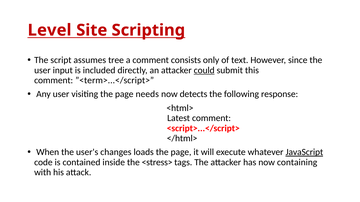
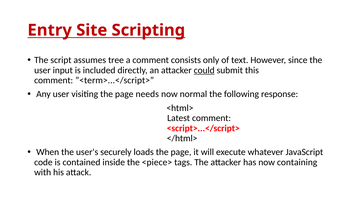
Level: Level -> Entry (50, 30)
detects: detects -> normal (193, 94)
changes: changes -> securely (116, 152)
JavaScript underline: present -> none (304, 152)
<stress>: <stress> -> <piece> (157, 163)
